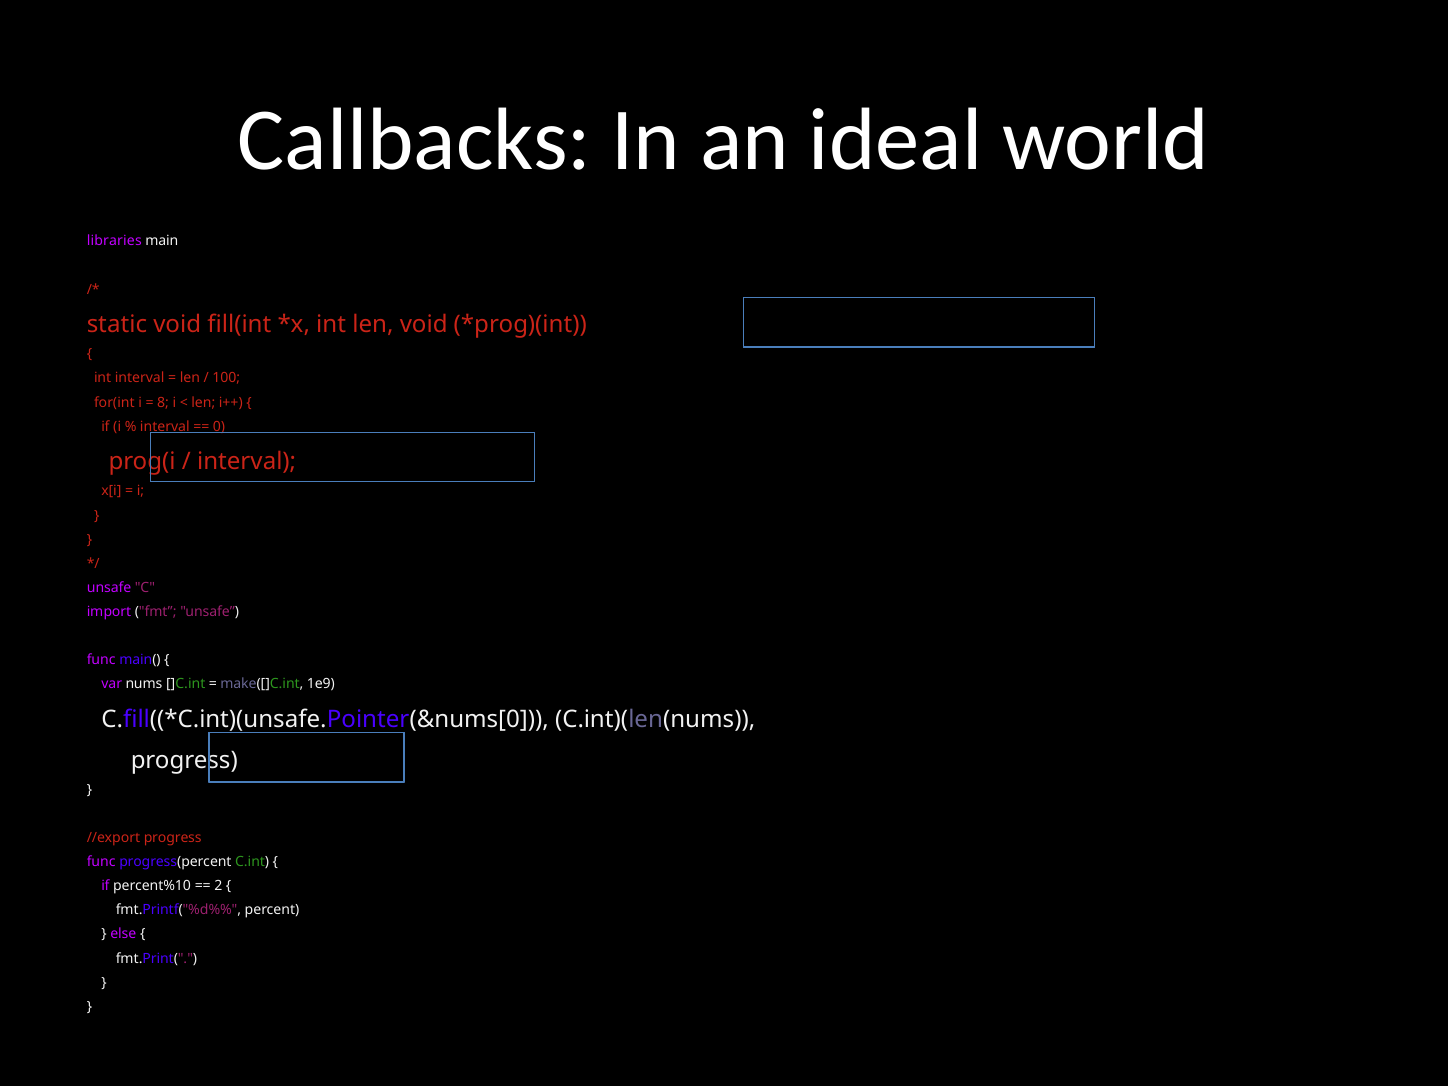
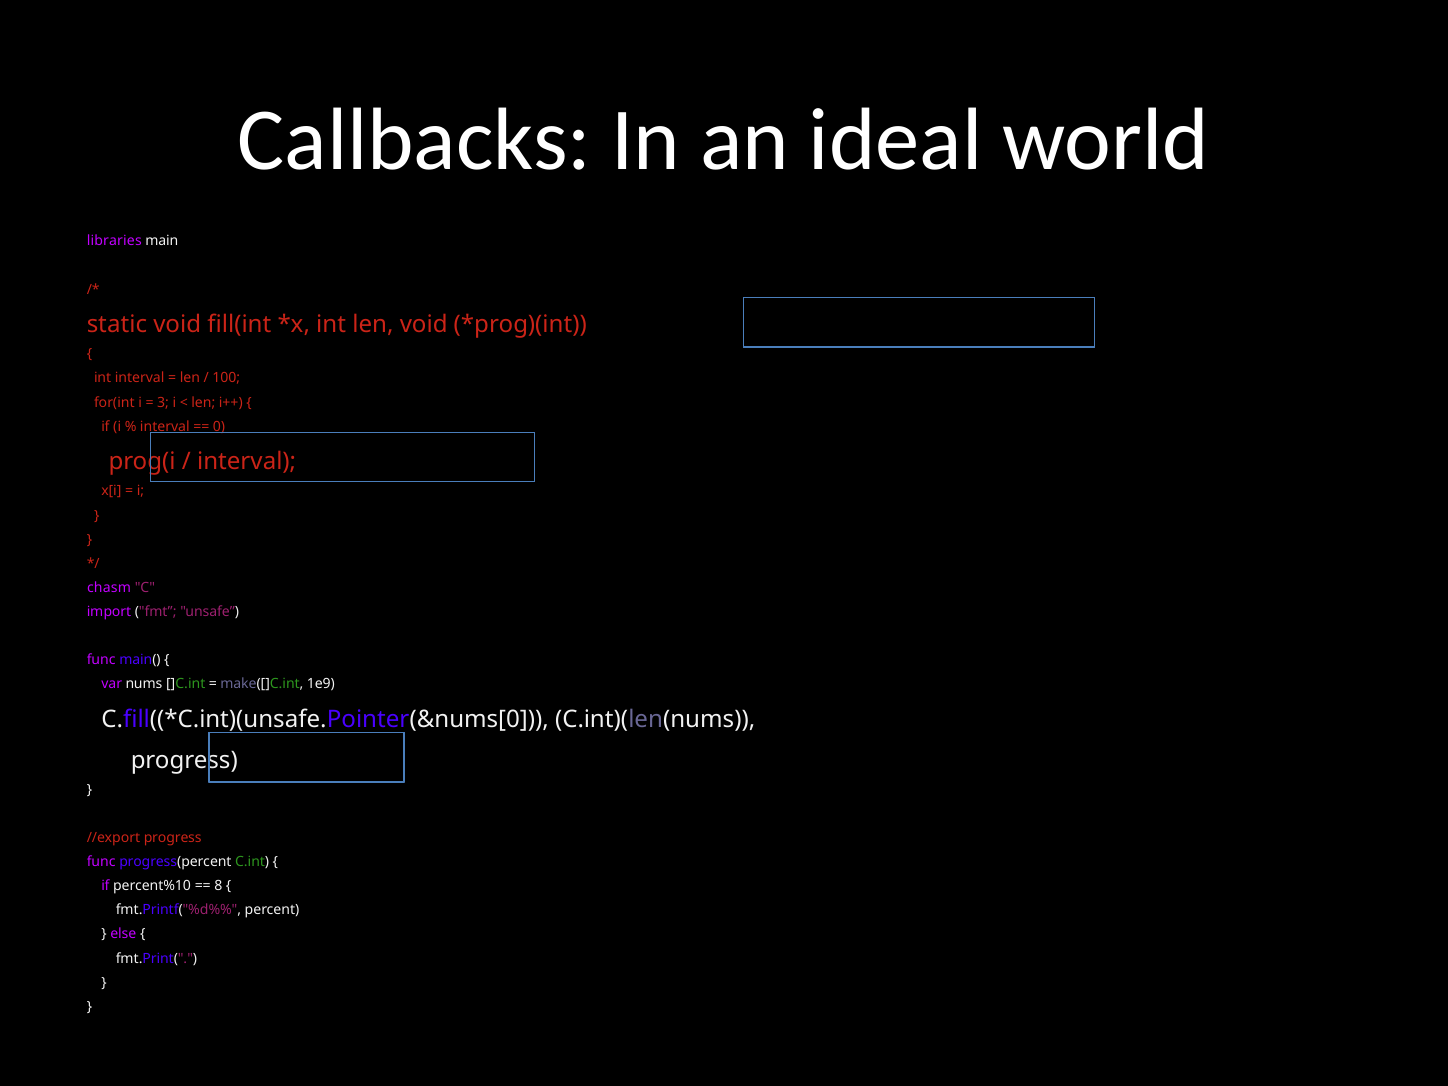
8: 8 -> 3 (163, 402)
unsafe: unsafe -> chasm (109, 588)
2: 2 -> 8 (218, 886)
